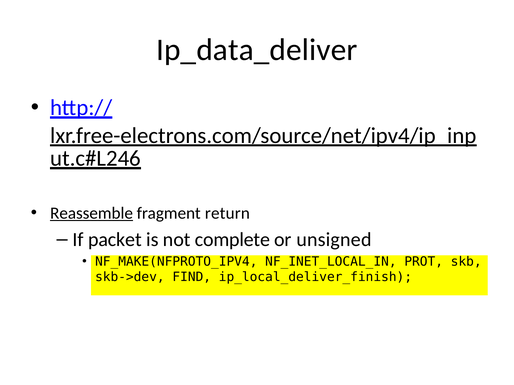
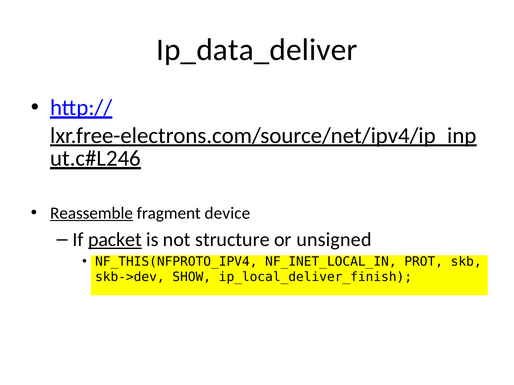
return: return -> device (227, 214)
packet underline: none -> present (115, 240)
complete: complete -> structure (232, 240)
NF_MAKE(NFPROTO_IPV4: NF_MAKE(NFPROTO_IPV4 -> NF_THIS(NFPROTO_IPV4 (176, 262)
FIND: FIND -> SHOW (192, 277)
